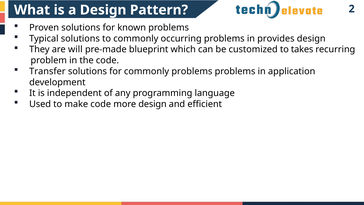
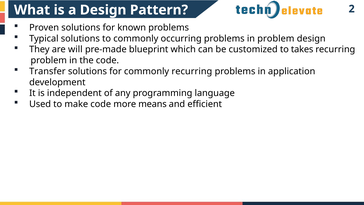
in provides: provides -> problem (276, 39)
commonly problems: problems -> recurring (192, 71)
more design: design -> means (153, 104)
